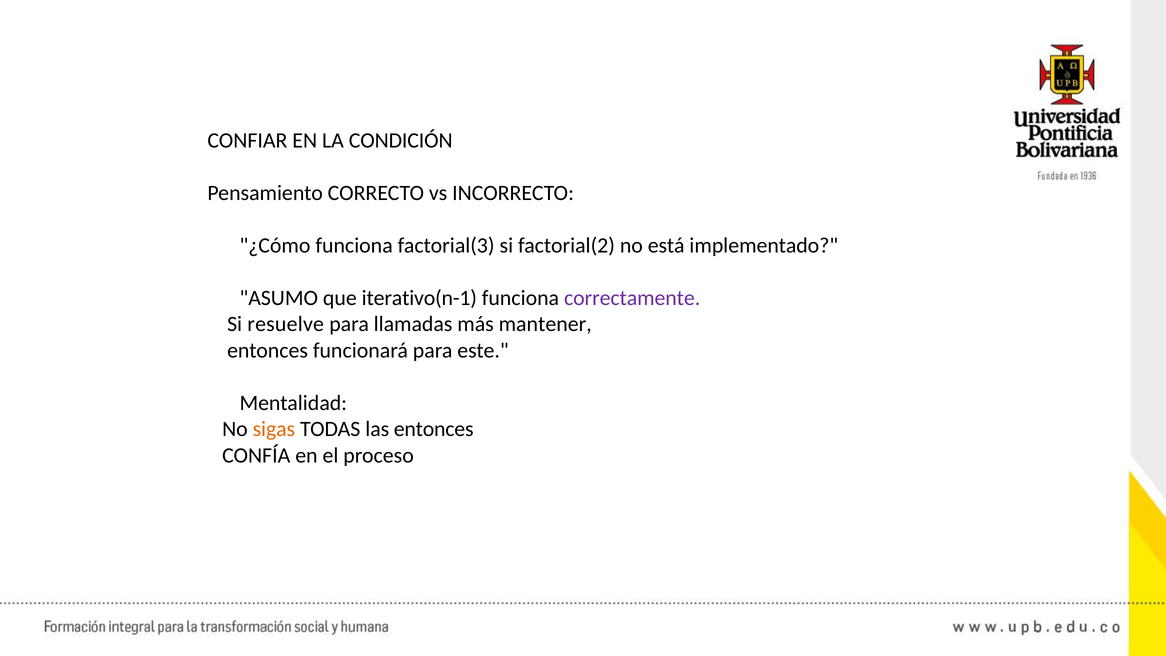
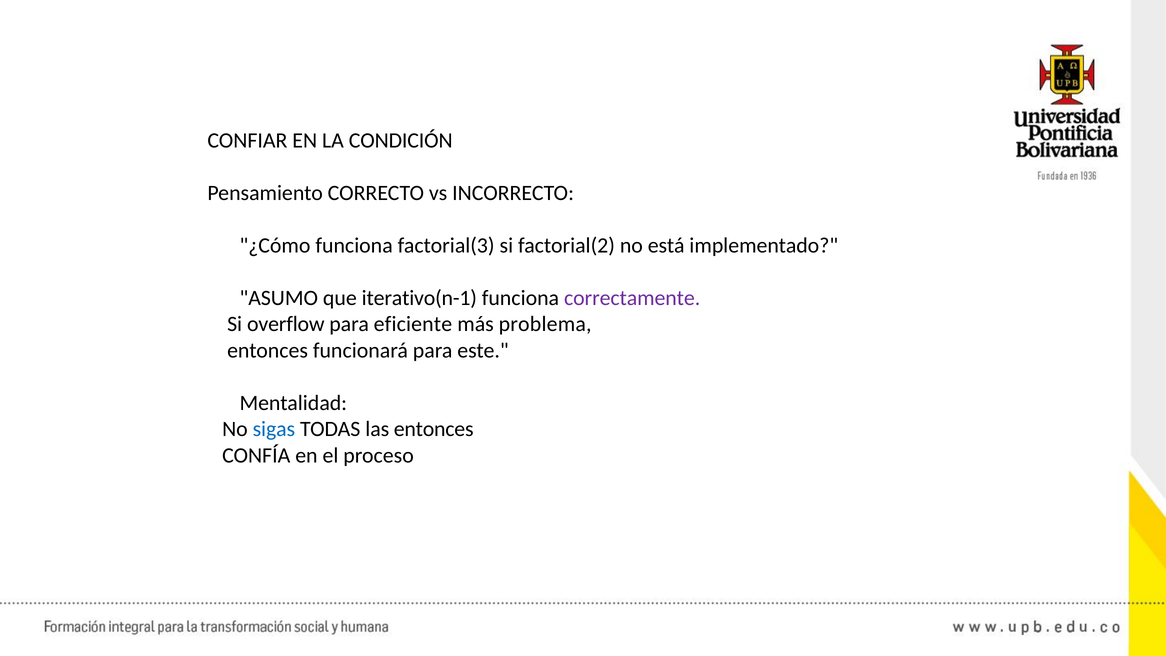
resuelve: resuelve -> overflow (286, 324)
llamadas: llamadas -> eficiente (413, 324)
mantener: mantener -> problema (545, 324)
sigas colour: orange -> blue (274, 429)
